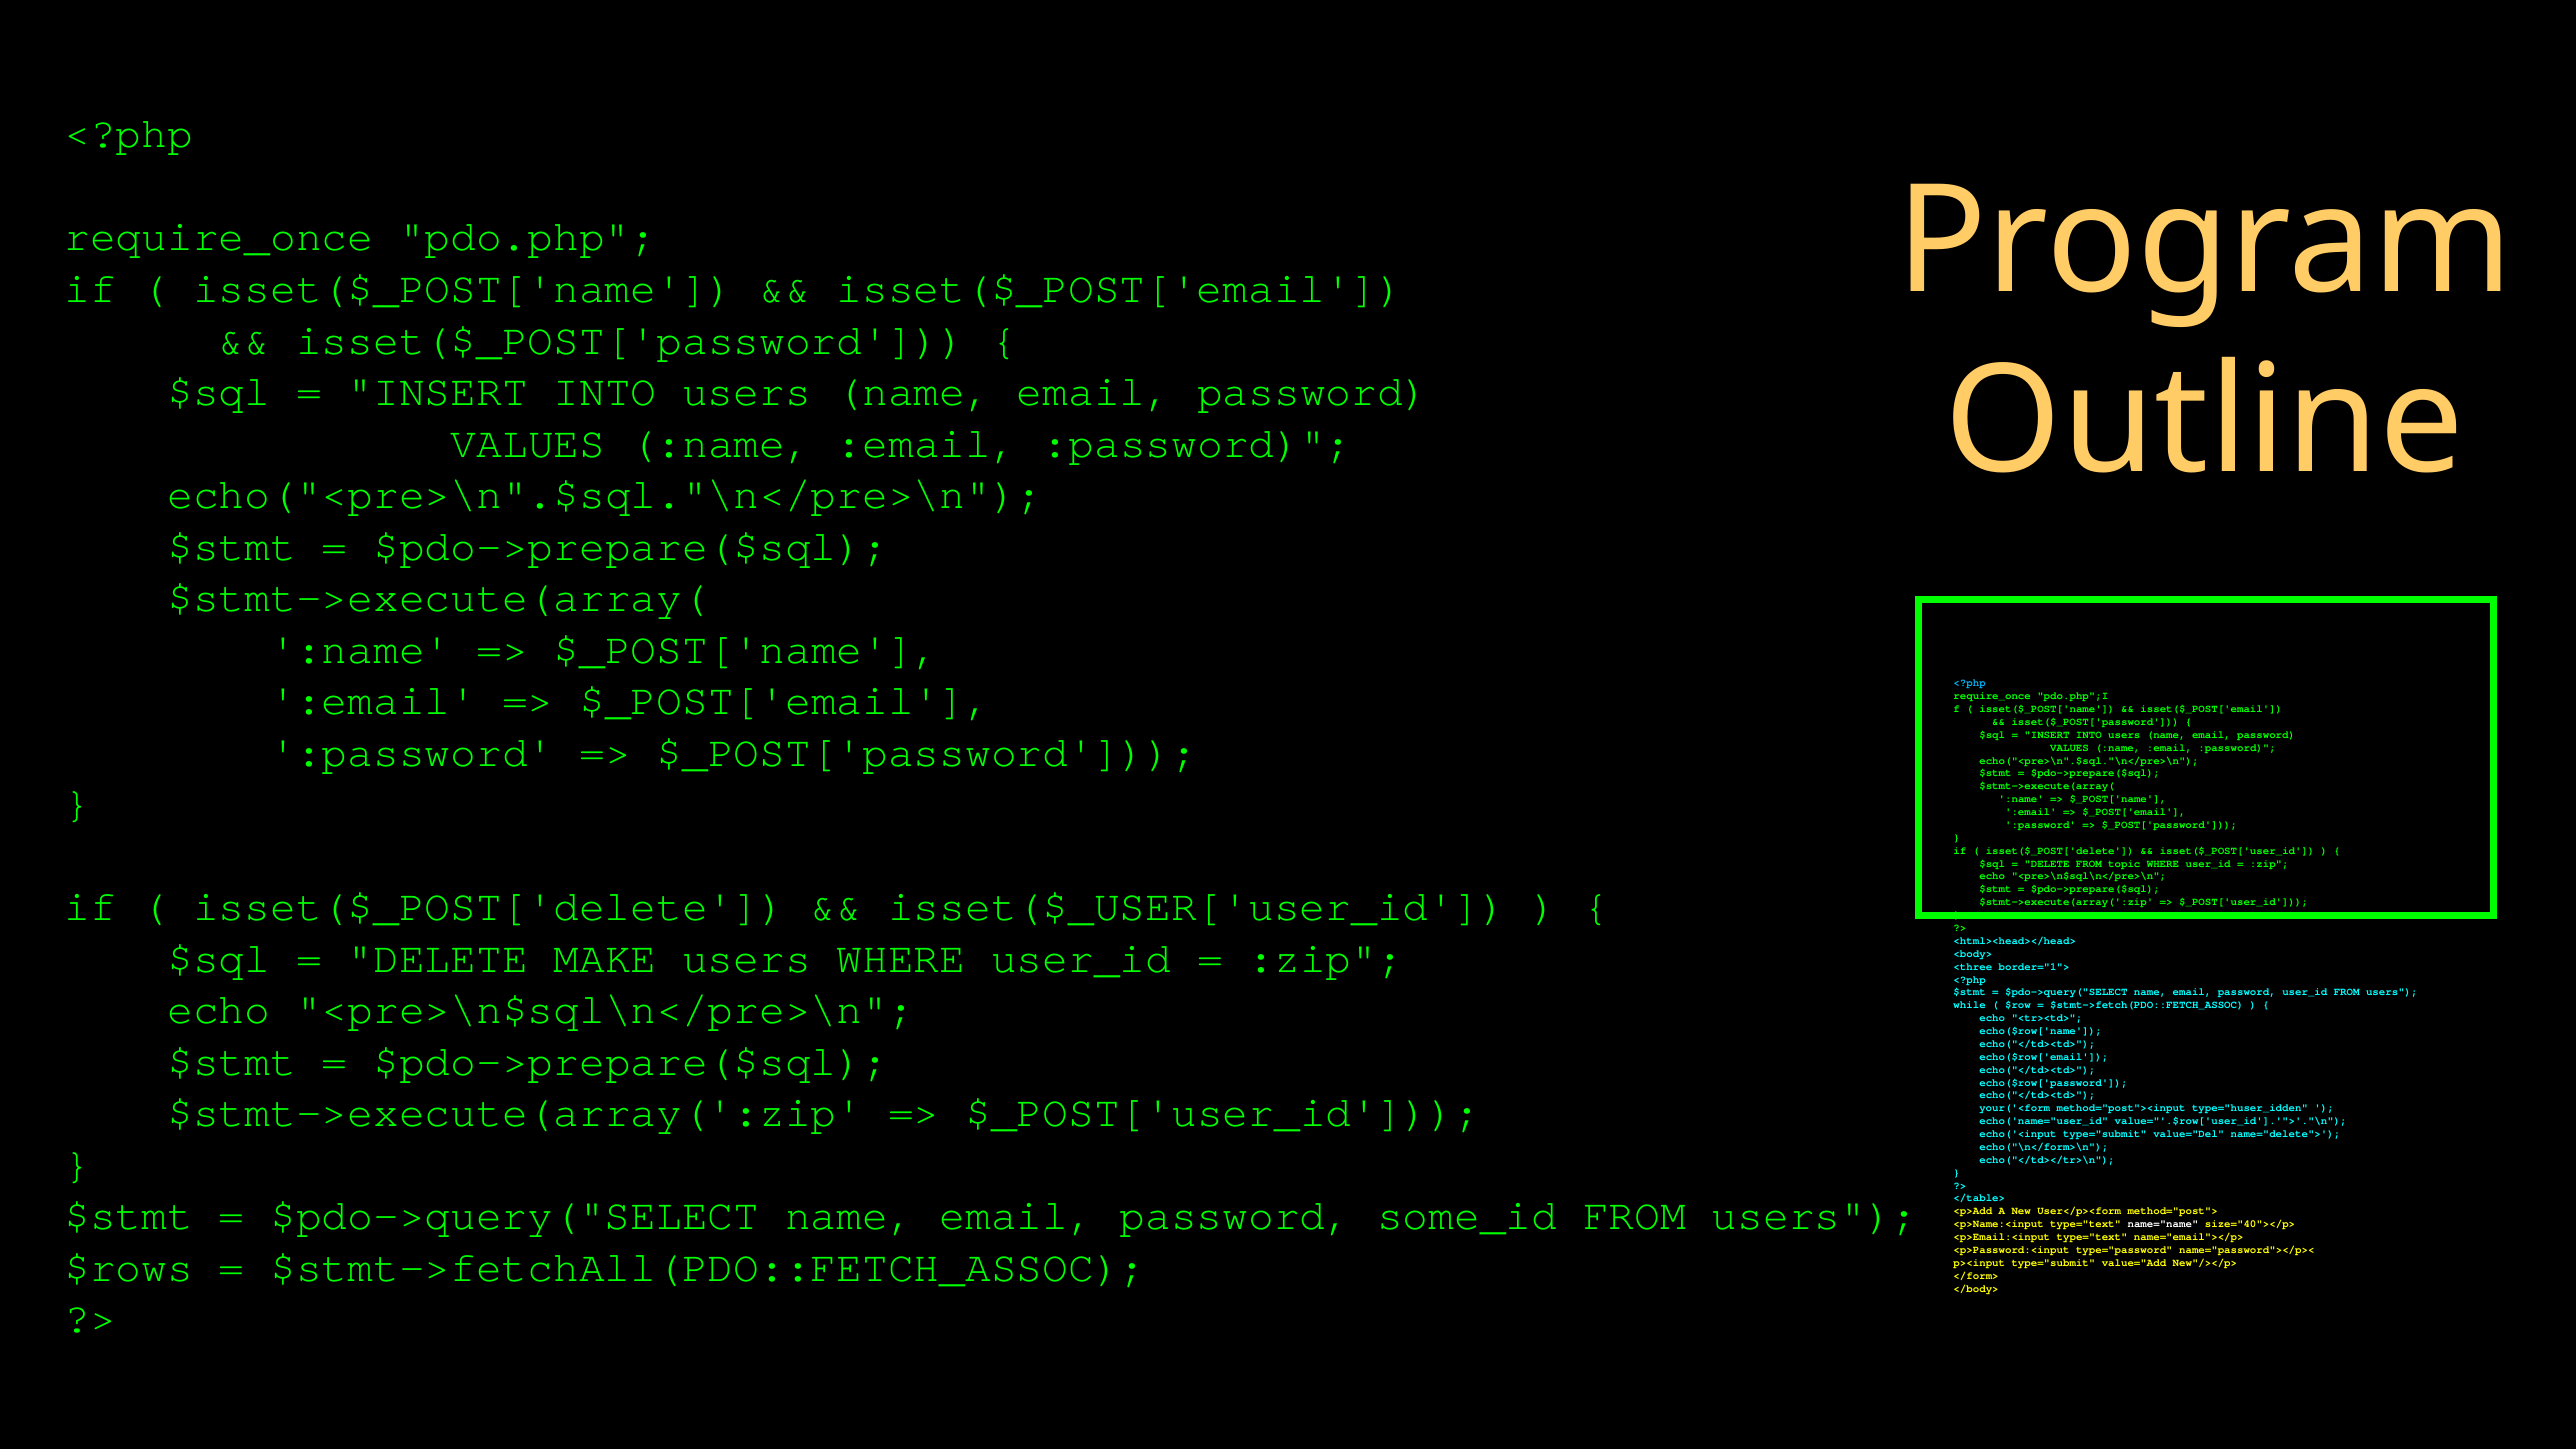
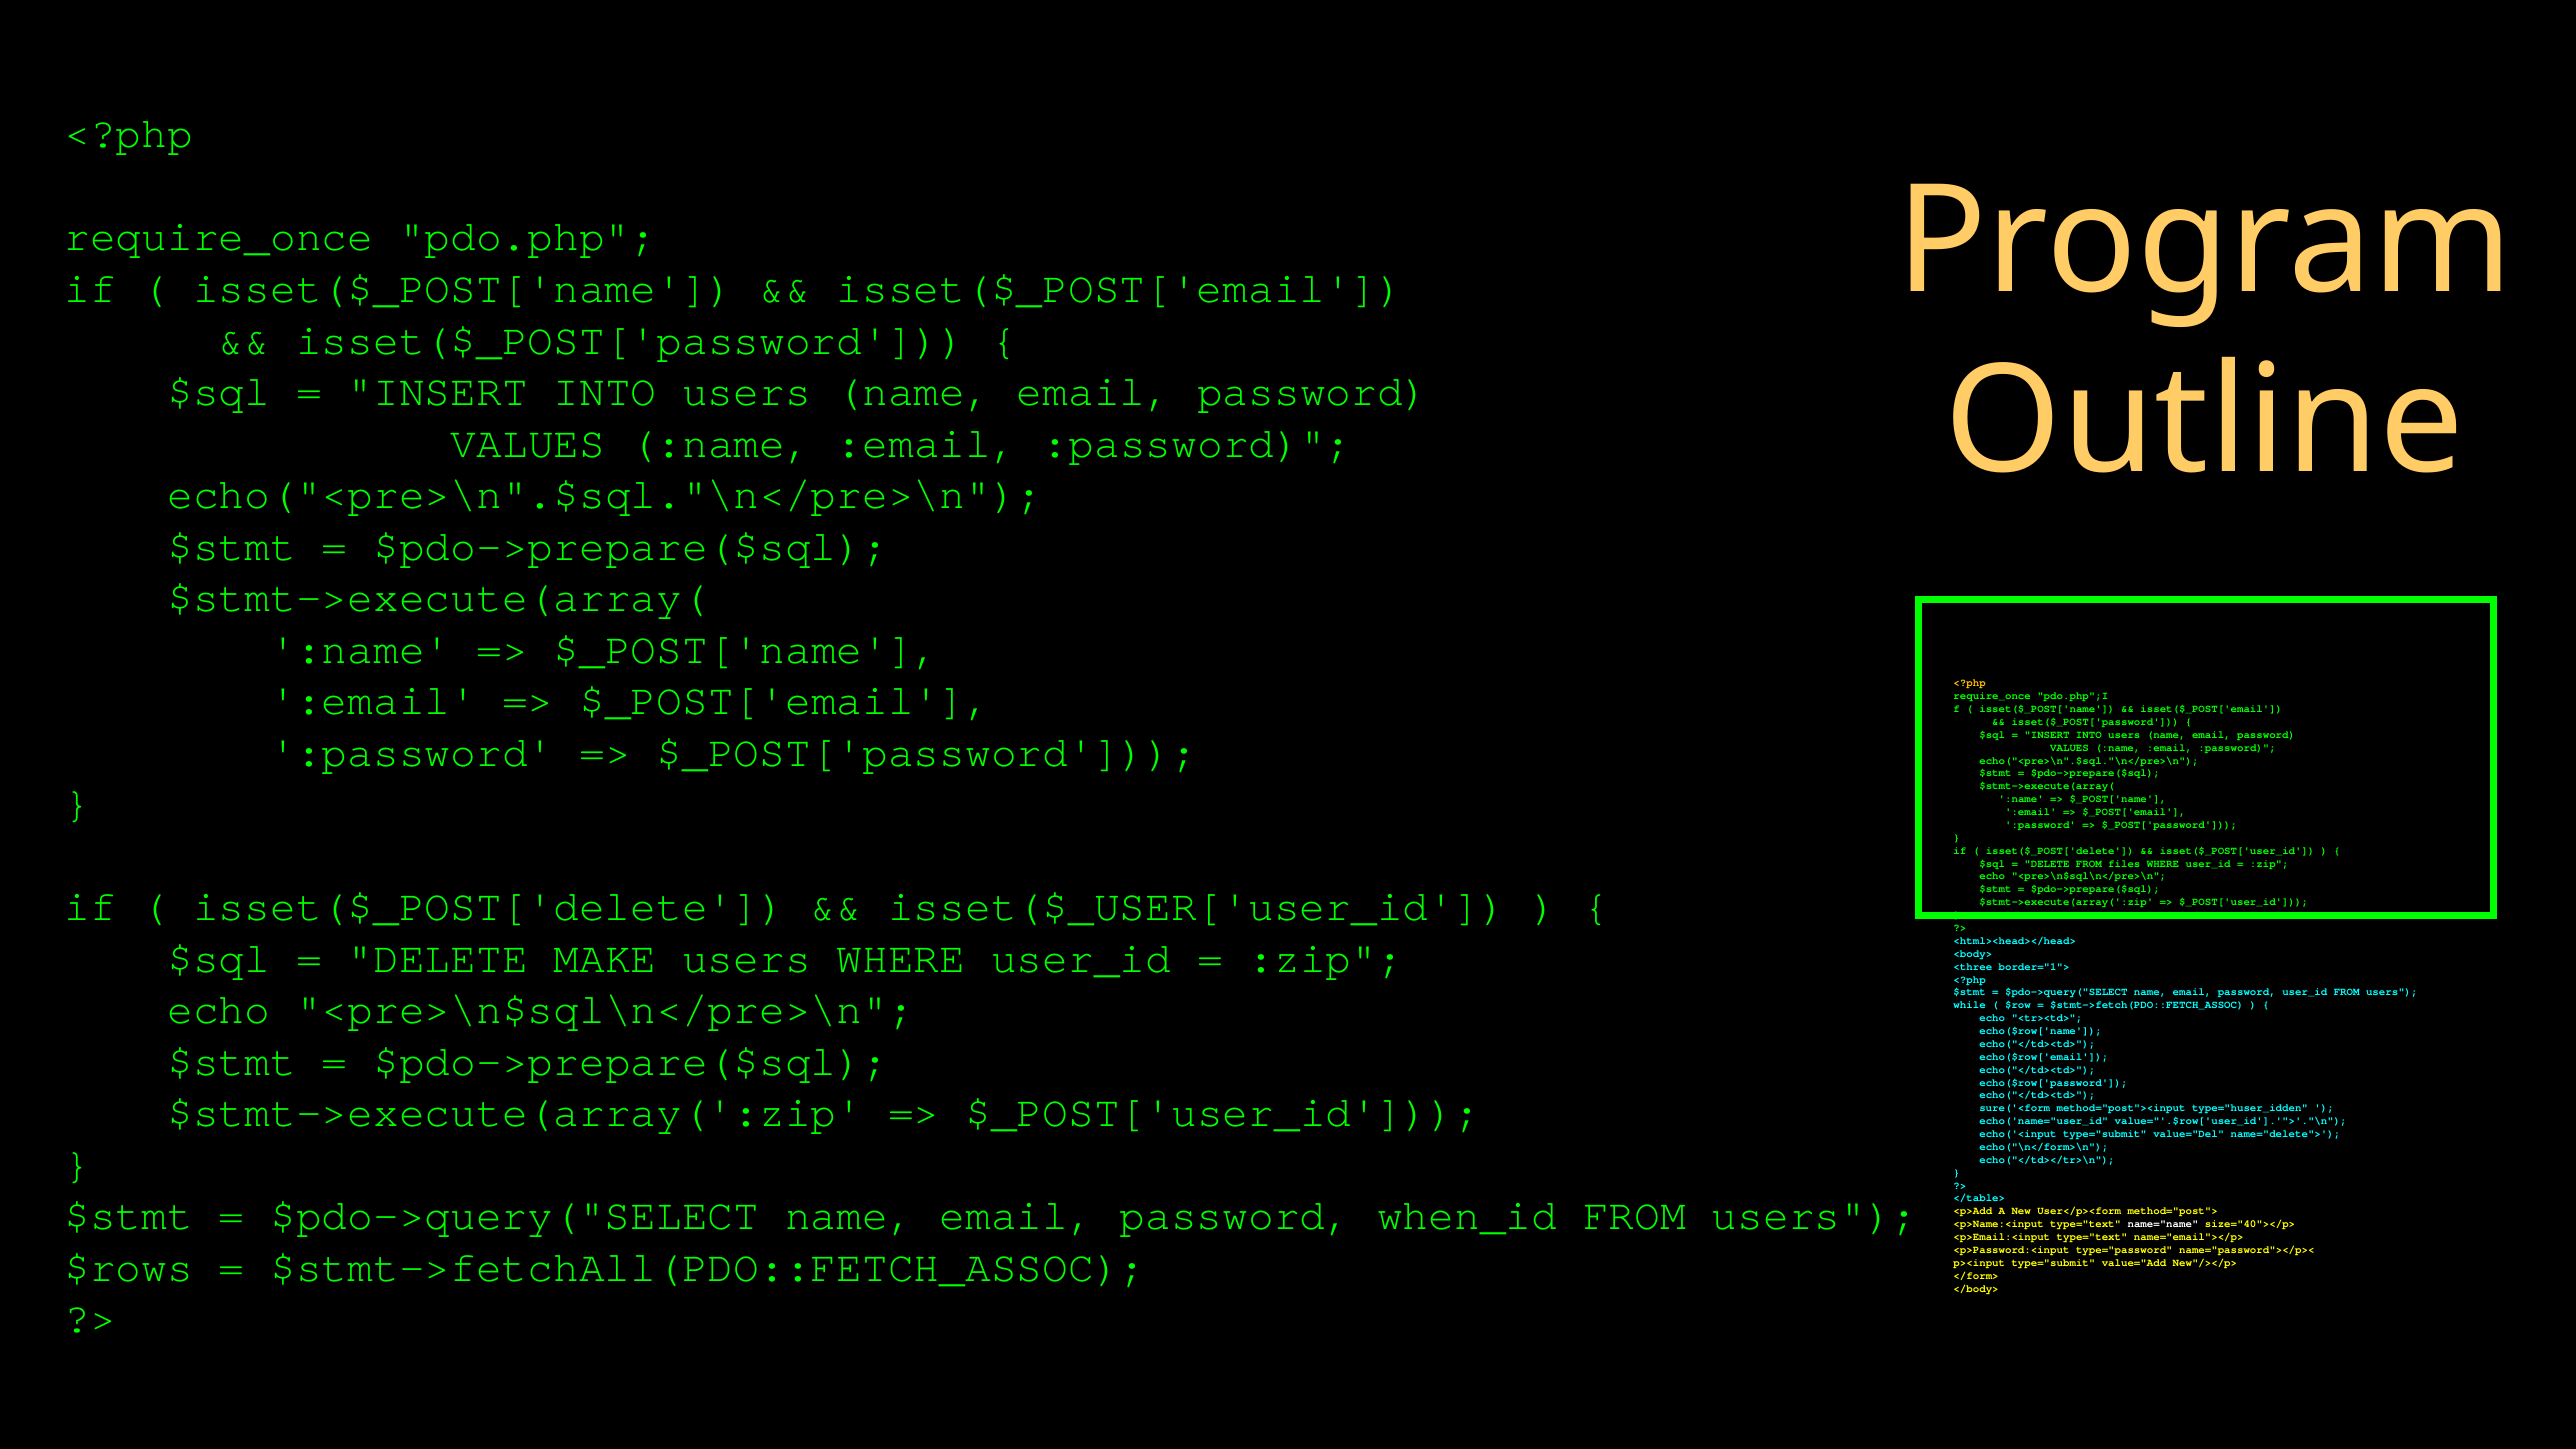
<?php colour: light blue -> yellow (1970, 683)
topic: topic -> files (2124, 864)
your('<form: your('<form -> sure('<form (2015, 1108)
some_id: some_id -> when_id (1467, 1216)
